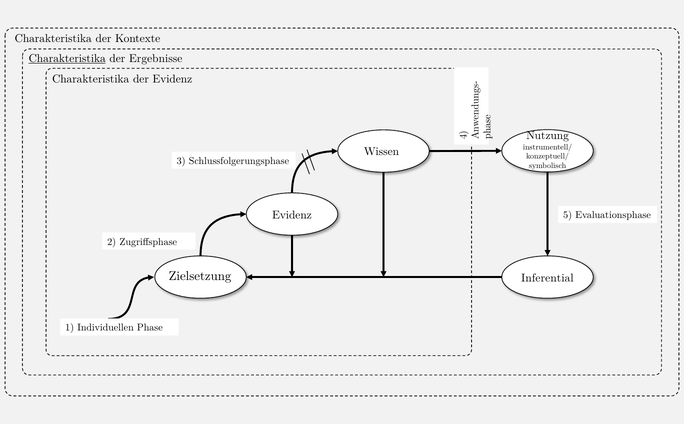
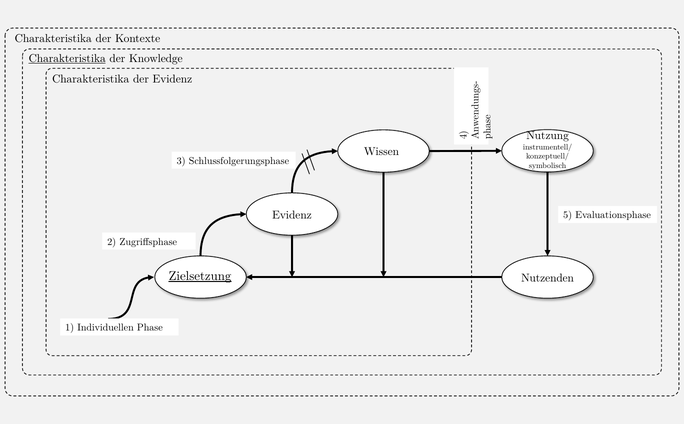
Ergebnisse: Ergebnisse -> Knowledge (156, 58)
Zielsetzung underline: none -> present (200, 276)
Inferential: Inferential -> Nutzenden (548, 278)
